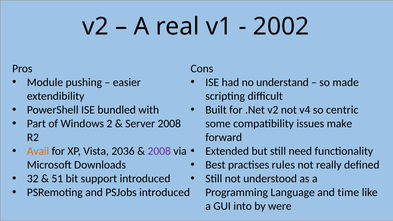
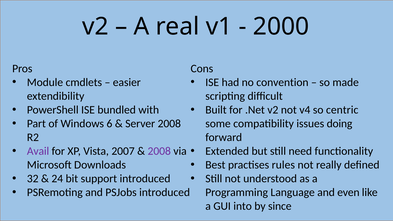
2002: 2002 -> 2000 (281, 27)
pushing: pushing -> cmdlets (84, 82)
understand: understand -> convention (282, 82)
2: 2 -> 6 (109, 124)
make: make -> doing (340, 124)
Avail colour: orange -> purple (38, 151)
2036: 2036 -> 2007 (123, 151)
51: 51 -> 24 (57, 179)
time: time -> even (348, 192)
were: were -> since (280, 206)
